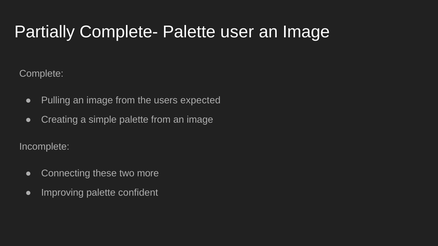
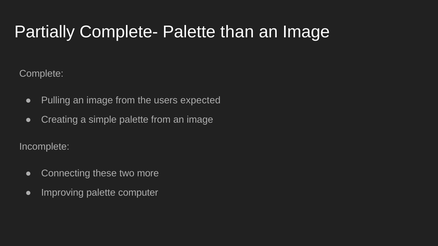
user: user -> than (237, 32)
confident: confident -> computer (138, 193)
